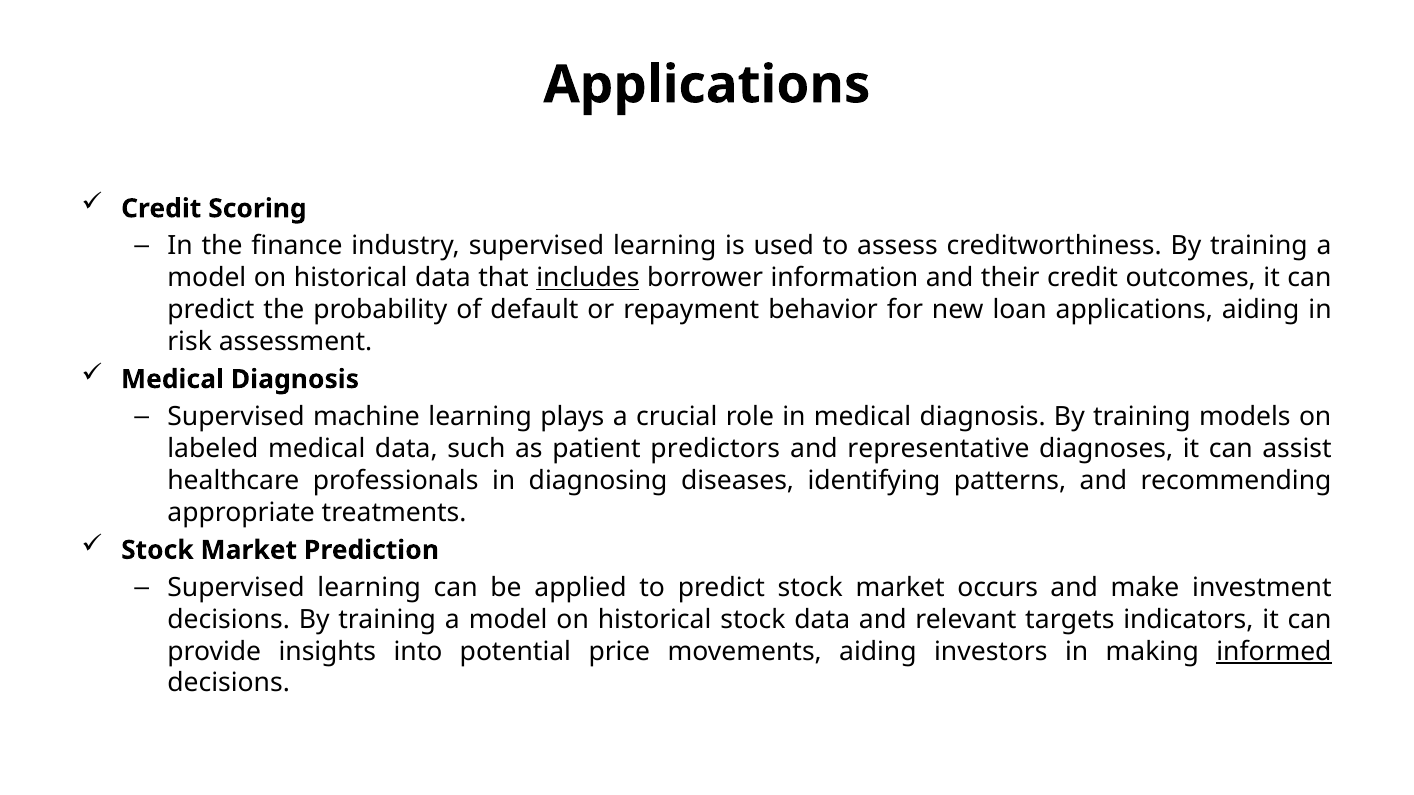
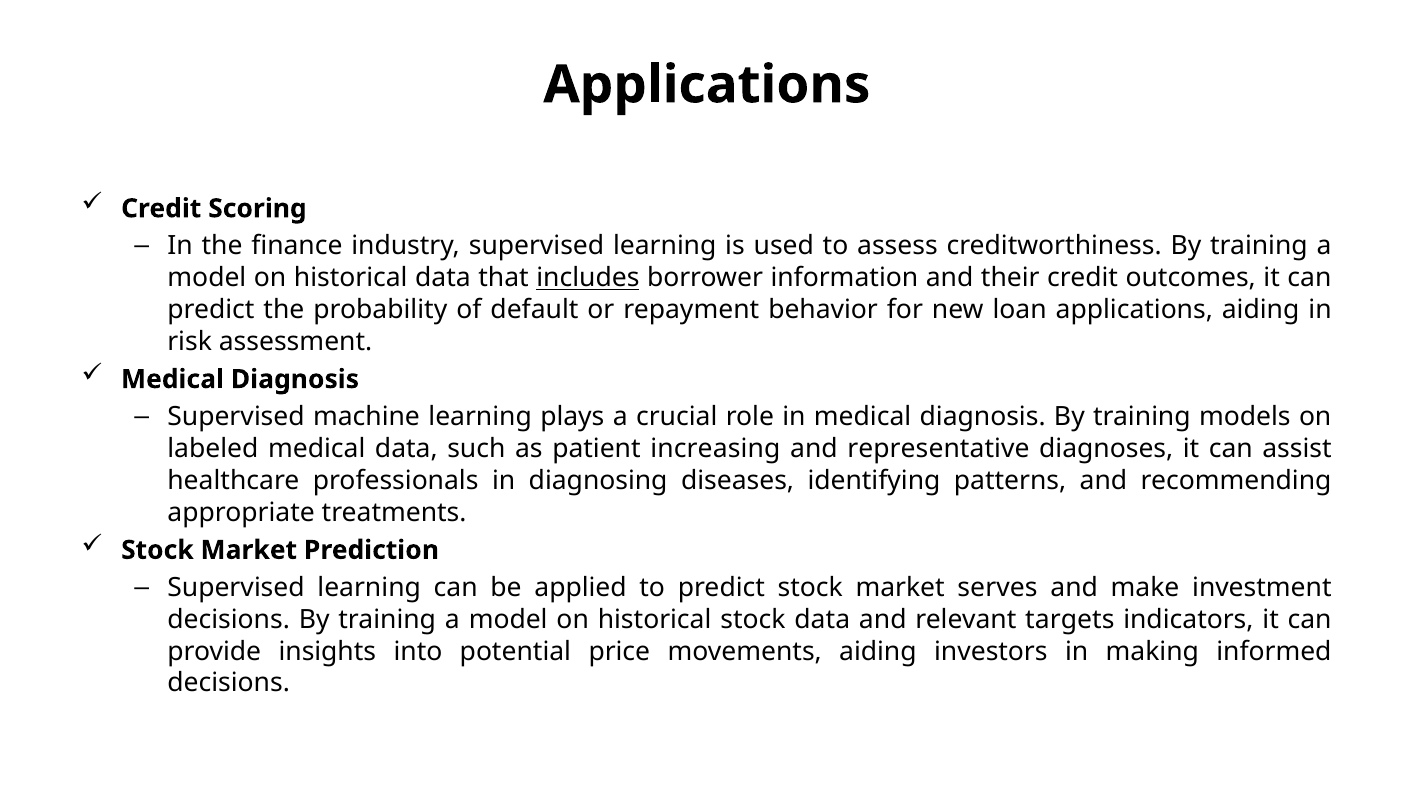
predictors: predictors -> increasing (715, 449)
occurs: occurs -> serves (998, 588)
informed underline: present -> none (1274, 652)
